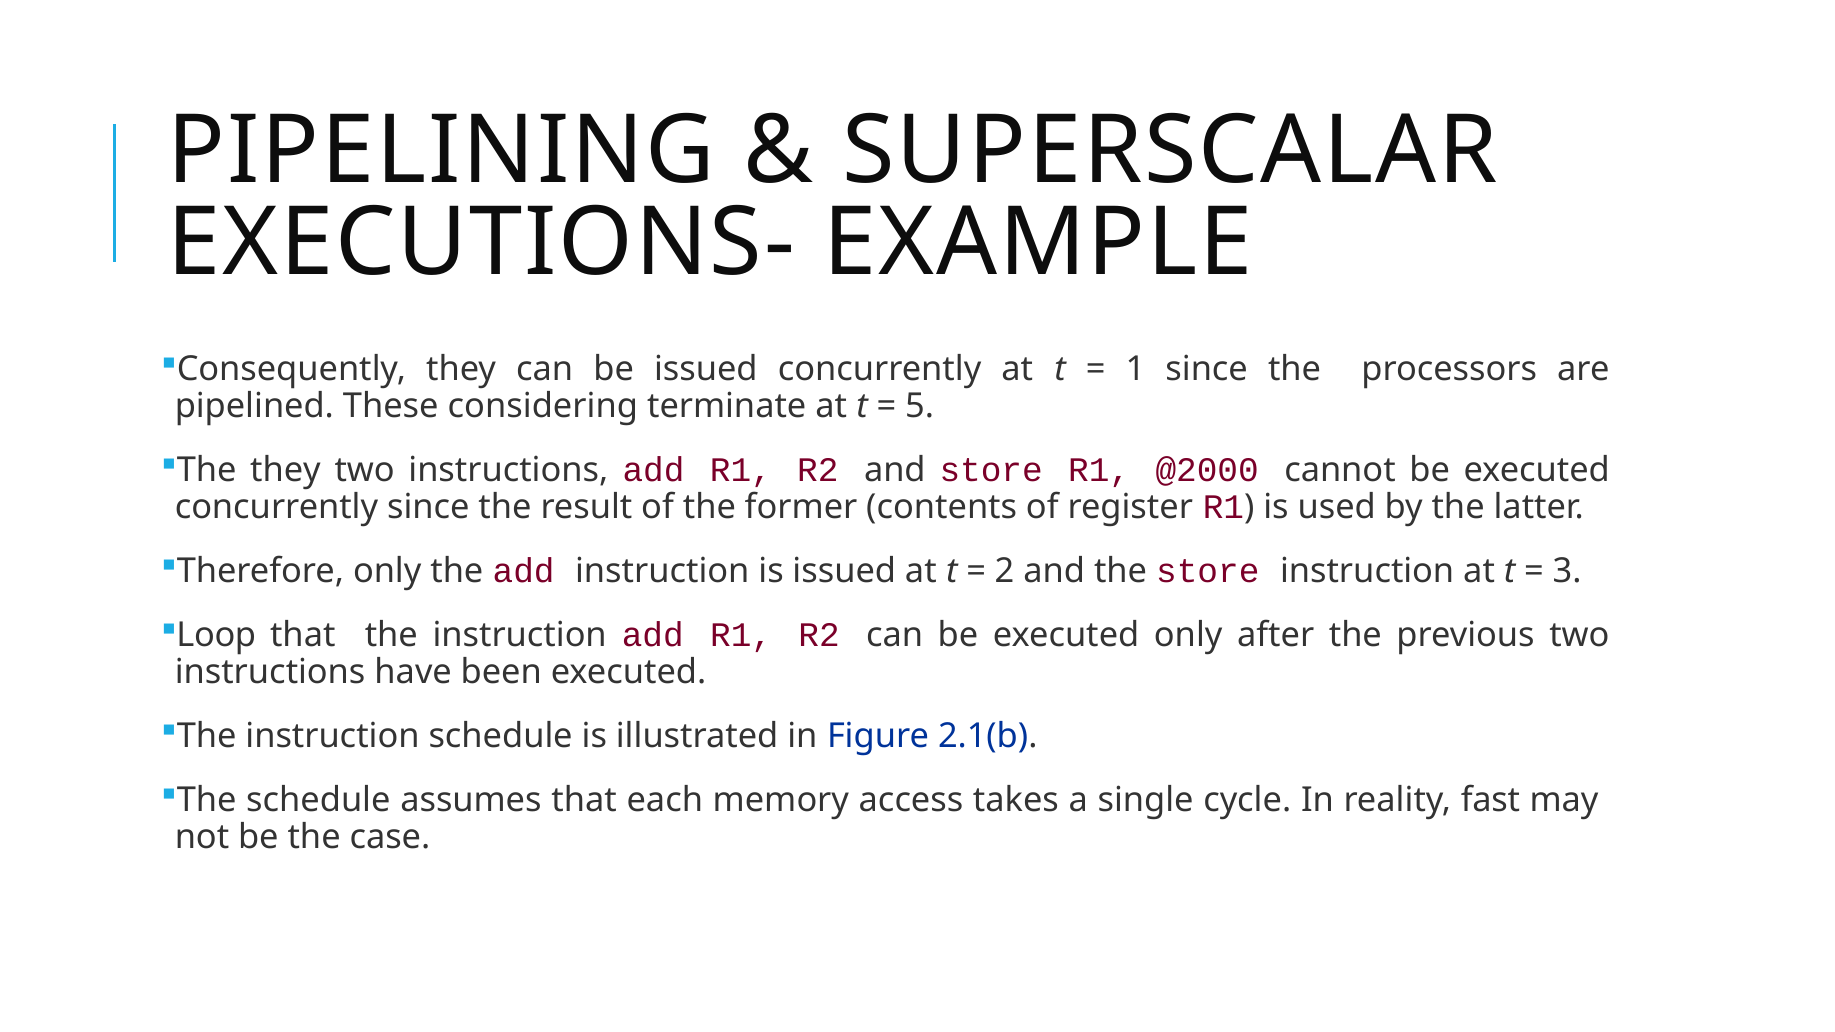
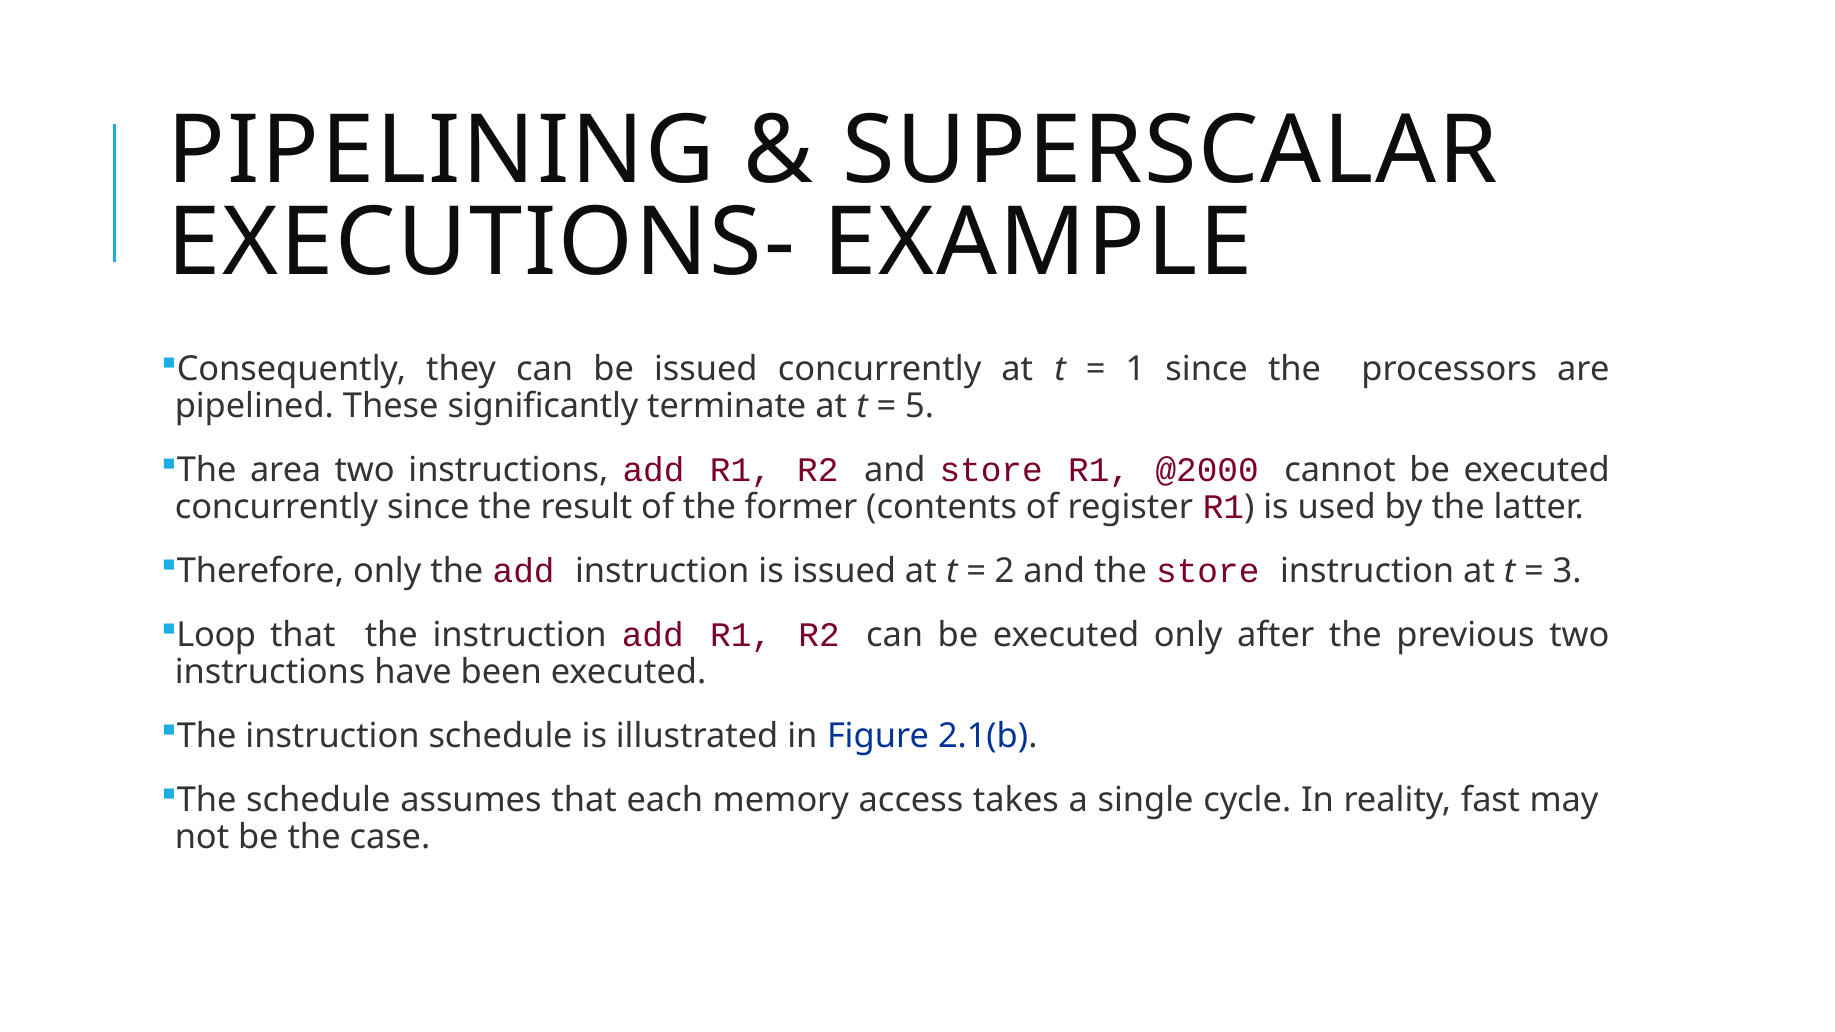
considering: considering -> significantly (543, 407)
The they: they -> area (286, 470)
